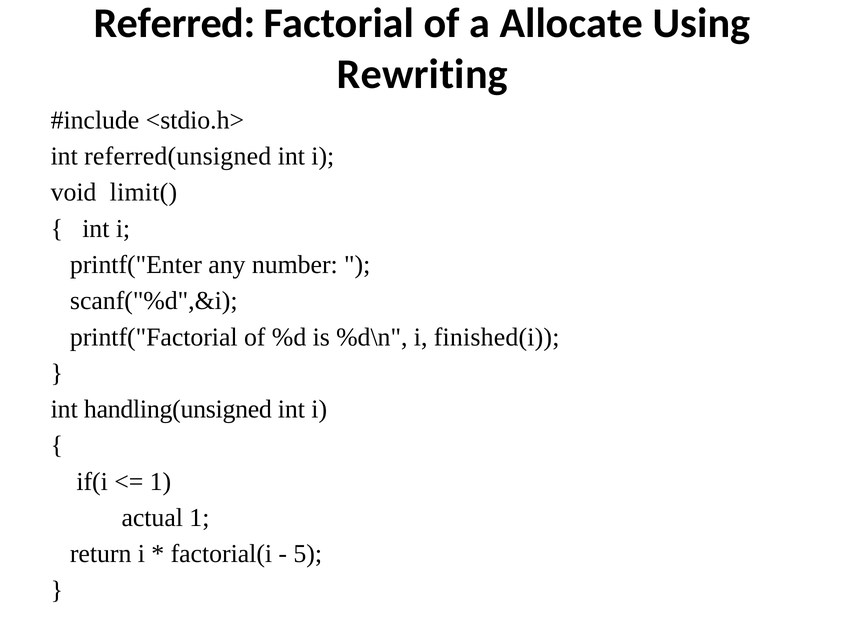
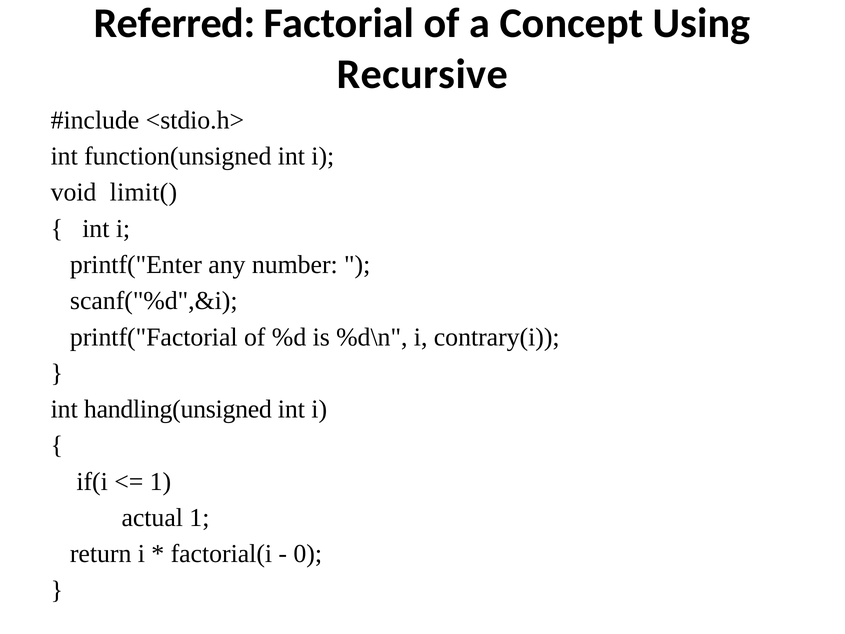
Allocate: Allocate -> Concept (571, 23)
Rewriting: Rewriting -> Recursive (422, 74)
referred(unsigned: referred(unsigned -> function(unsigned (178, 156)
finished(i: finished(i -> contrary(i (497, 337)
5: 5 -> 0 (308, 554)
